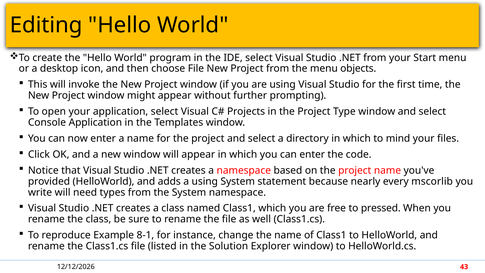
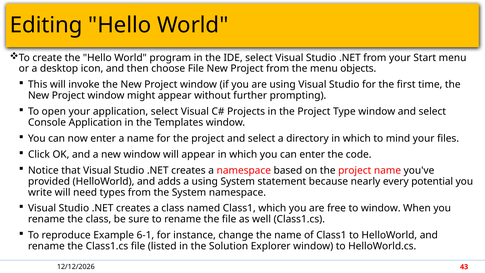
mscorlib: mscorlib -> potential (432, 181)
to pressed: pressed -> window (381, 208)
8-1: 8-1 -> 6-1 (145, 235)
